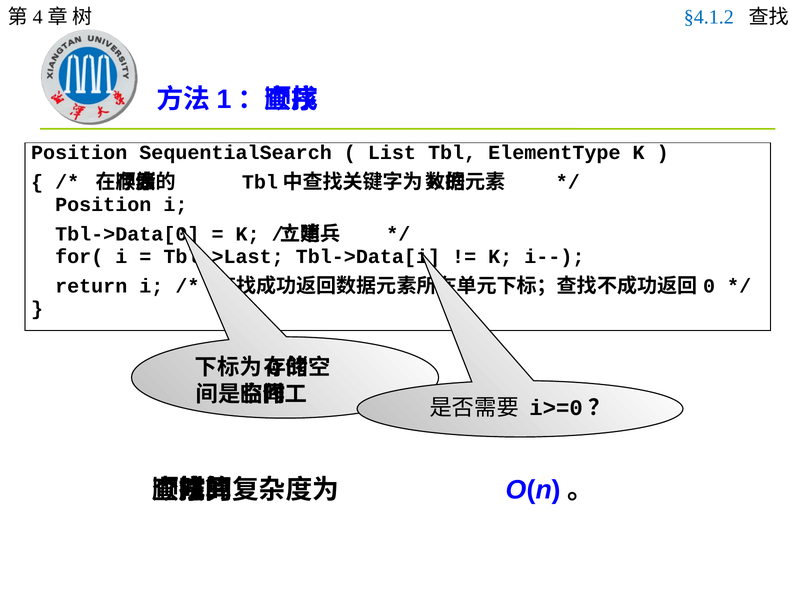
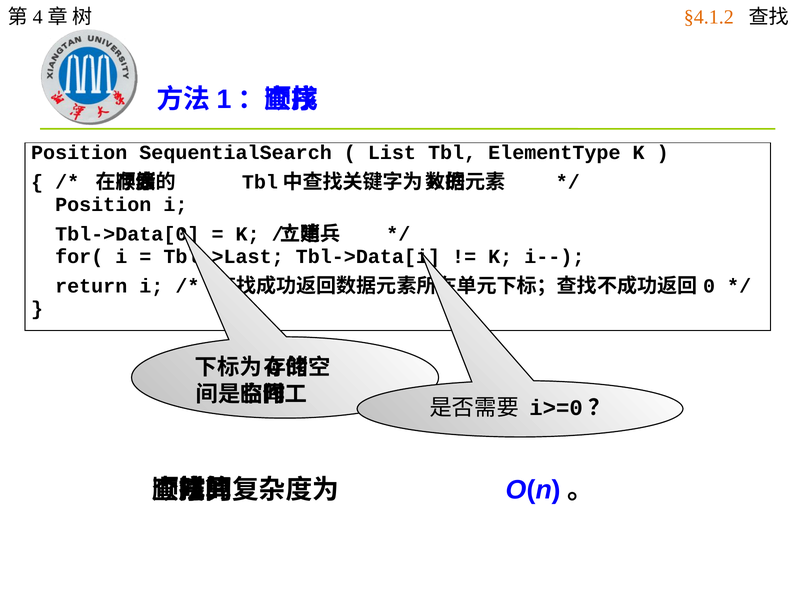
§4.1.2 colour: blue -> orange (709, 17)
